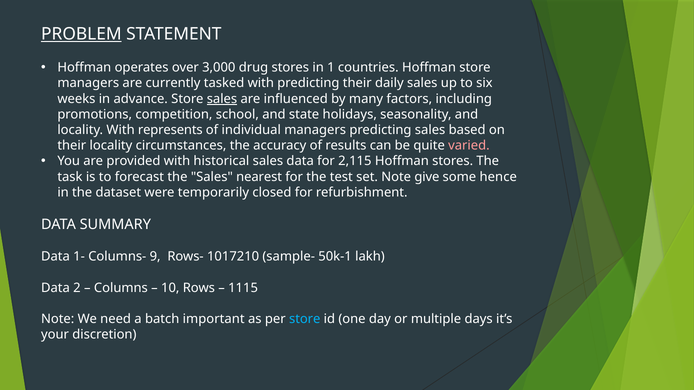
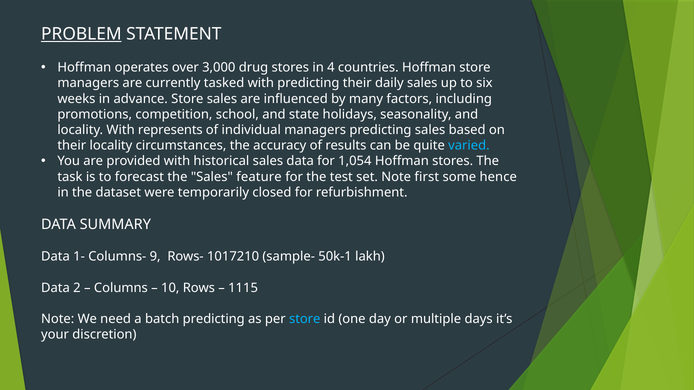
1: 1 -> 4 (331, 68)
sales underline: present -> none (222, 99)
varied colour: pink -> light blue (469, 146)
2,115: 2,115 -> 1,054 (355, 161)
nearest: nearest -> feature (259, 177)
give: give -> first (427, 177)
batch important: important -> predicting (214, 319)
